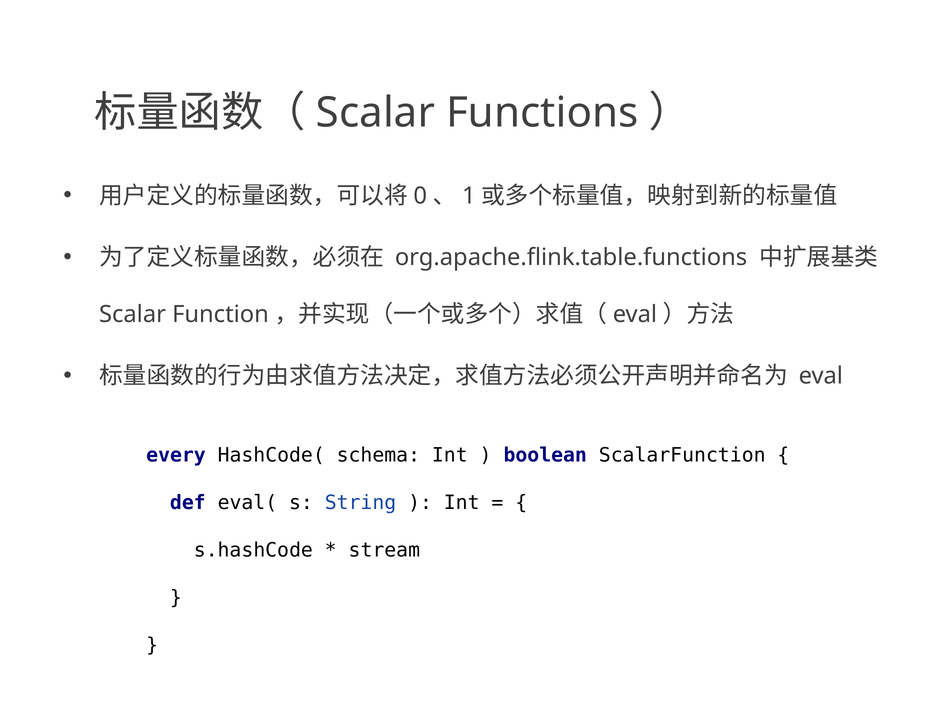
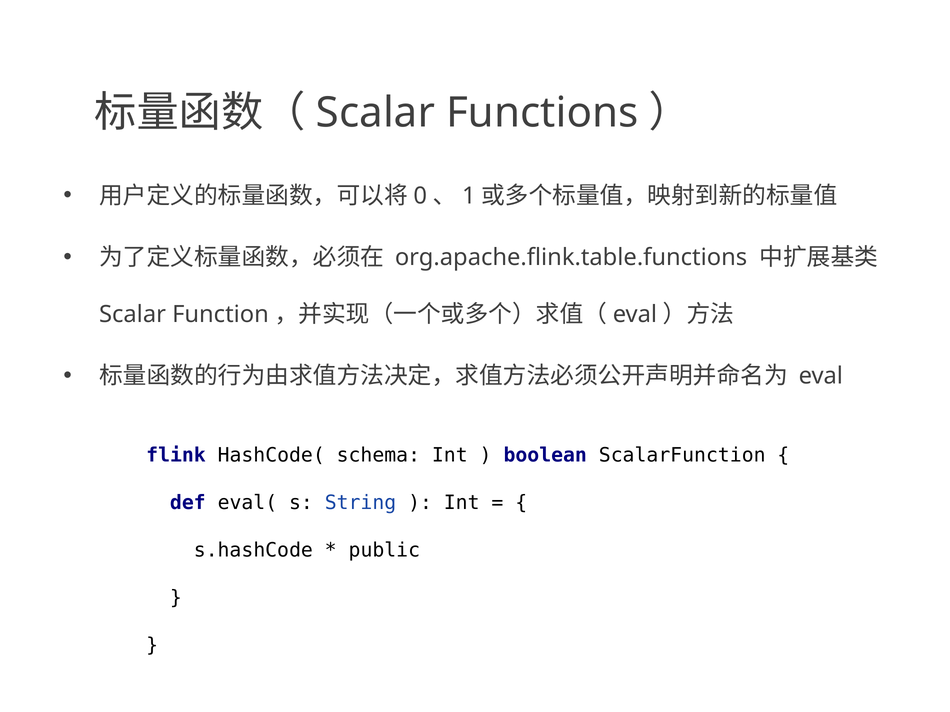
every: every -> flink (176, 456)
stream: stream -> public (384, 551)
